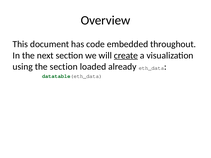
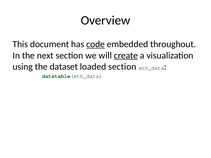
code underline: none -> present (96, 44)
the section: section -> dataset (64, 67)
loaded already: already -> section (122, 67)
